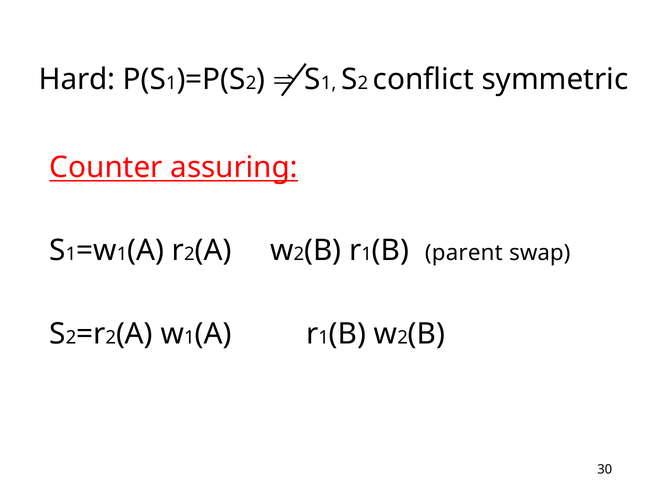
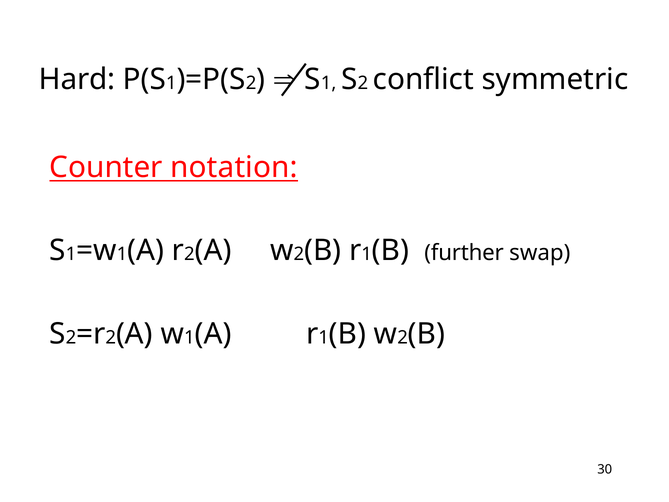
assuring: assuring -> notation (234, 167)
parent: parent -> further (464, 253)
